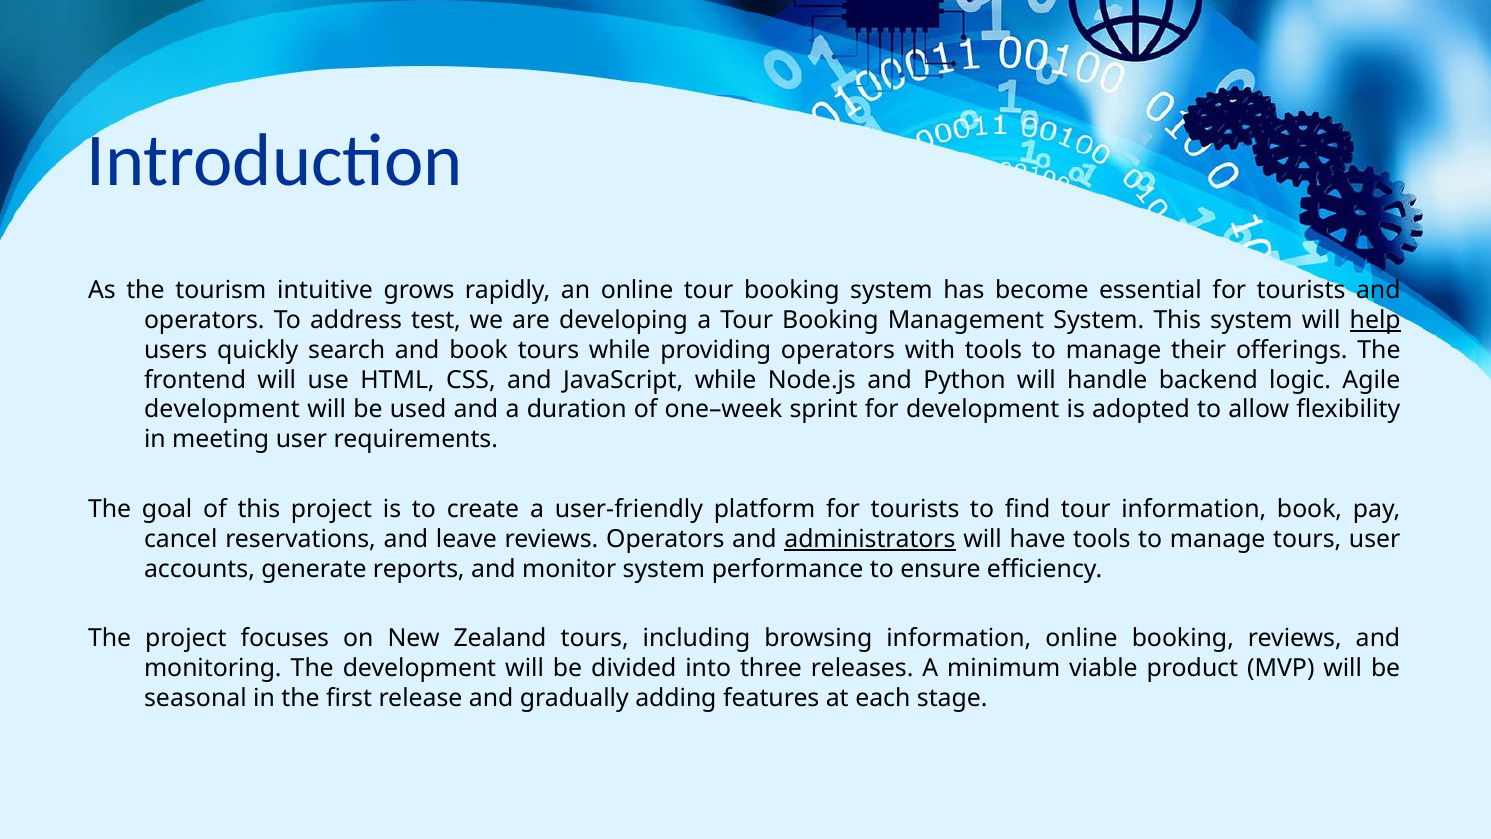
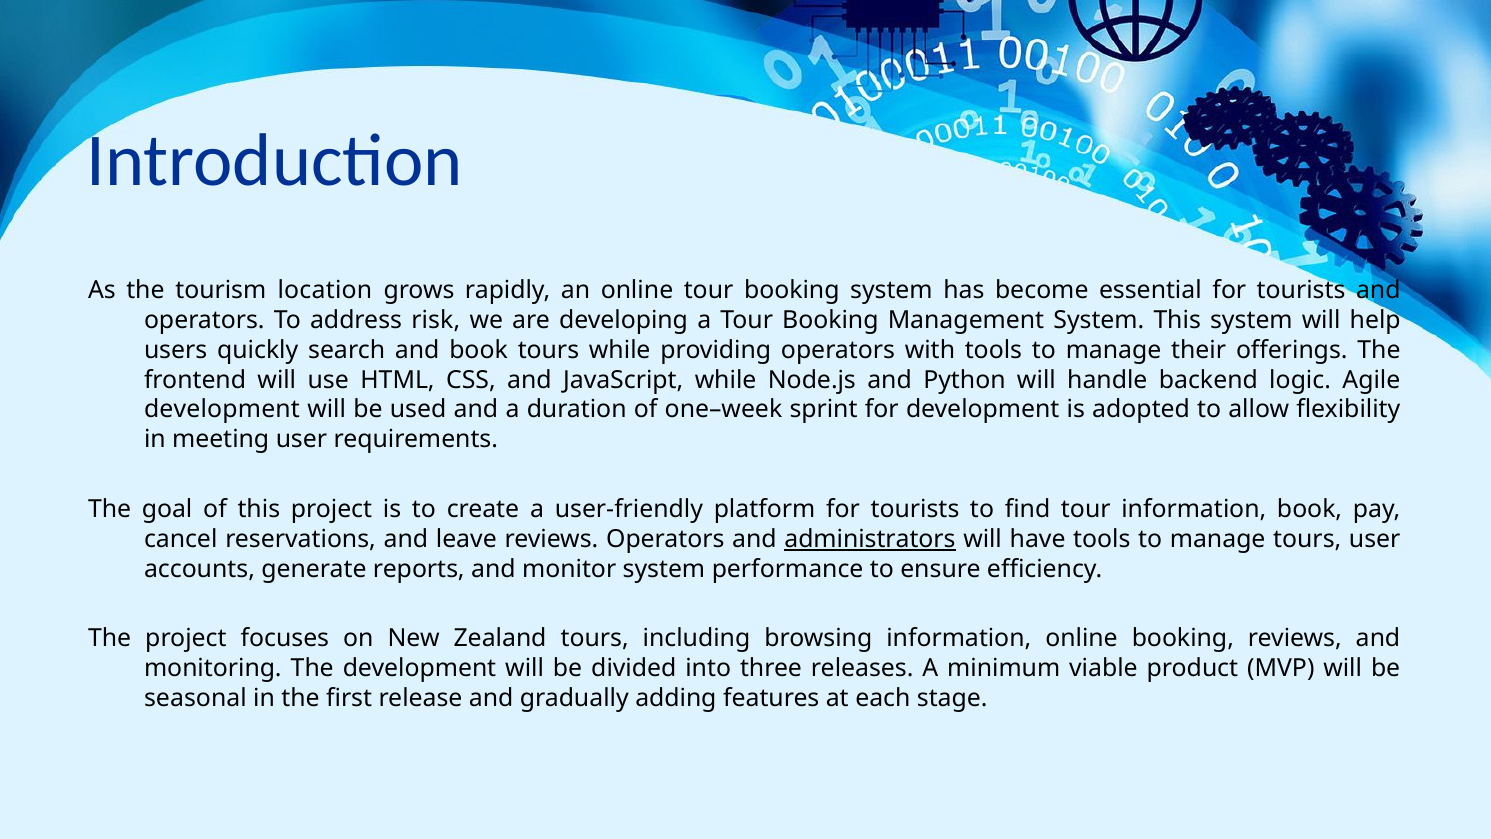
intuitive: intuitive -> location (325, 290)
test: test -> risk (436, 320)
help underline: present -> none (1375, 320)
